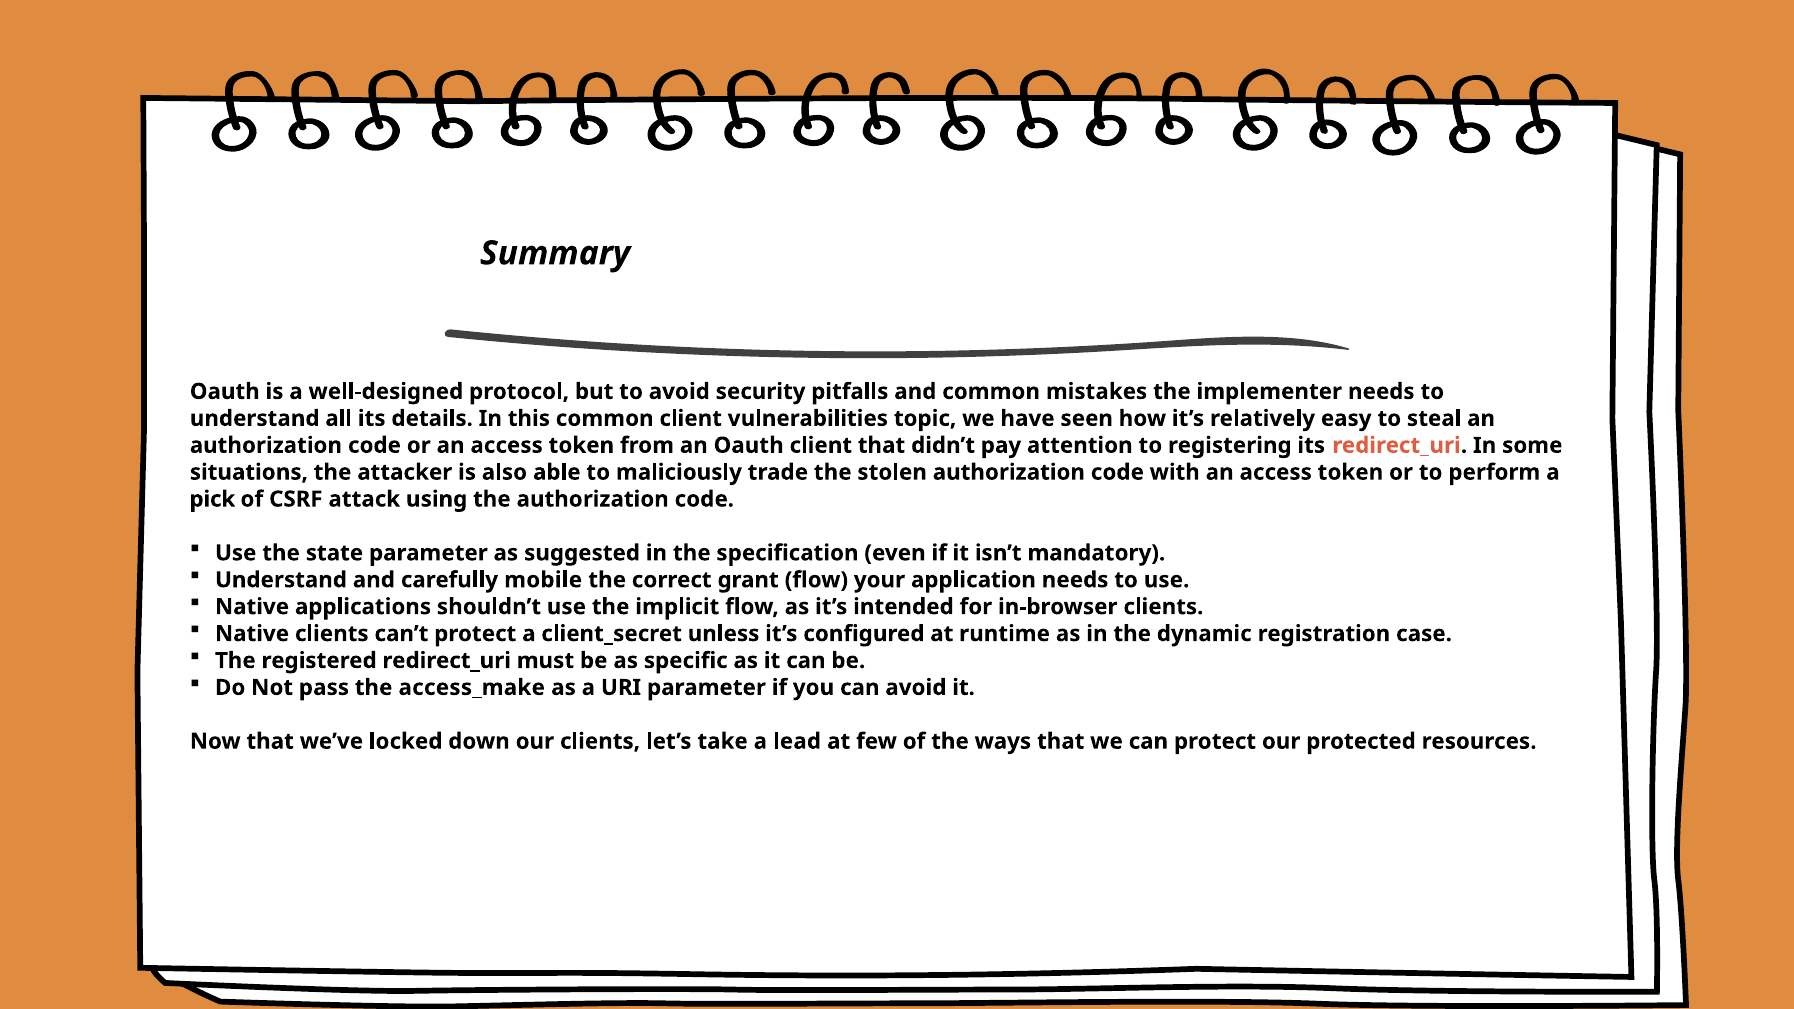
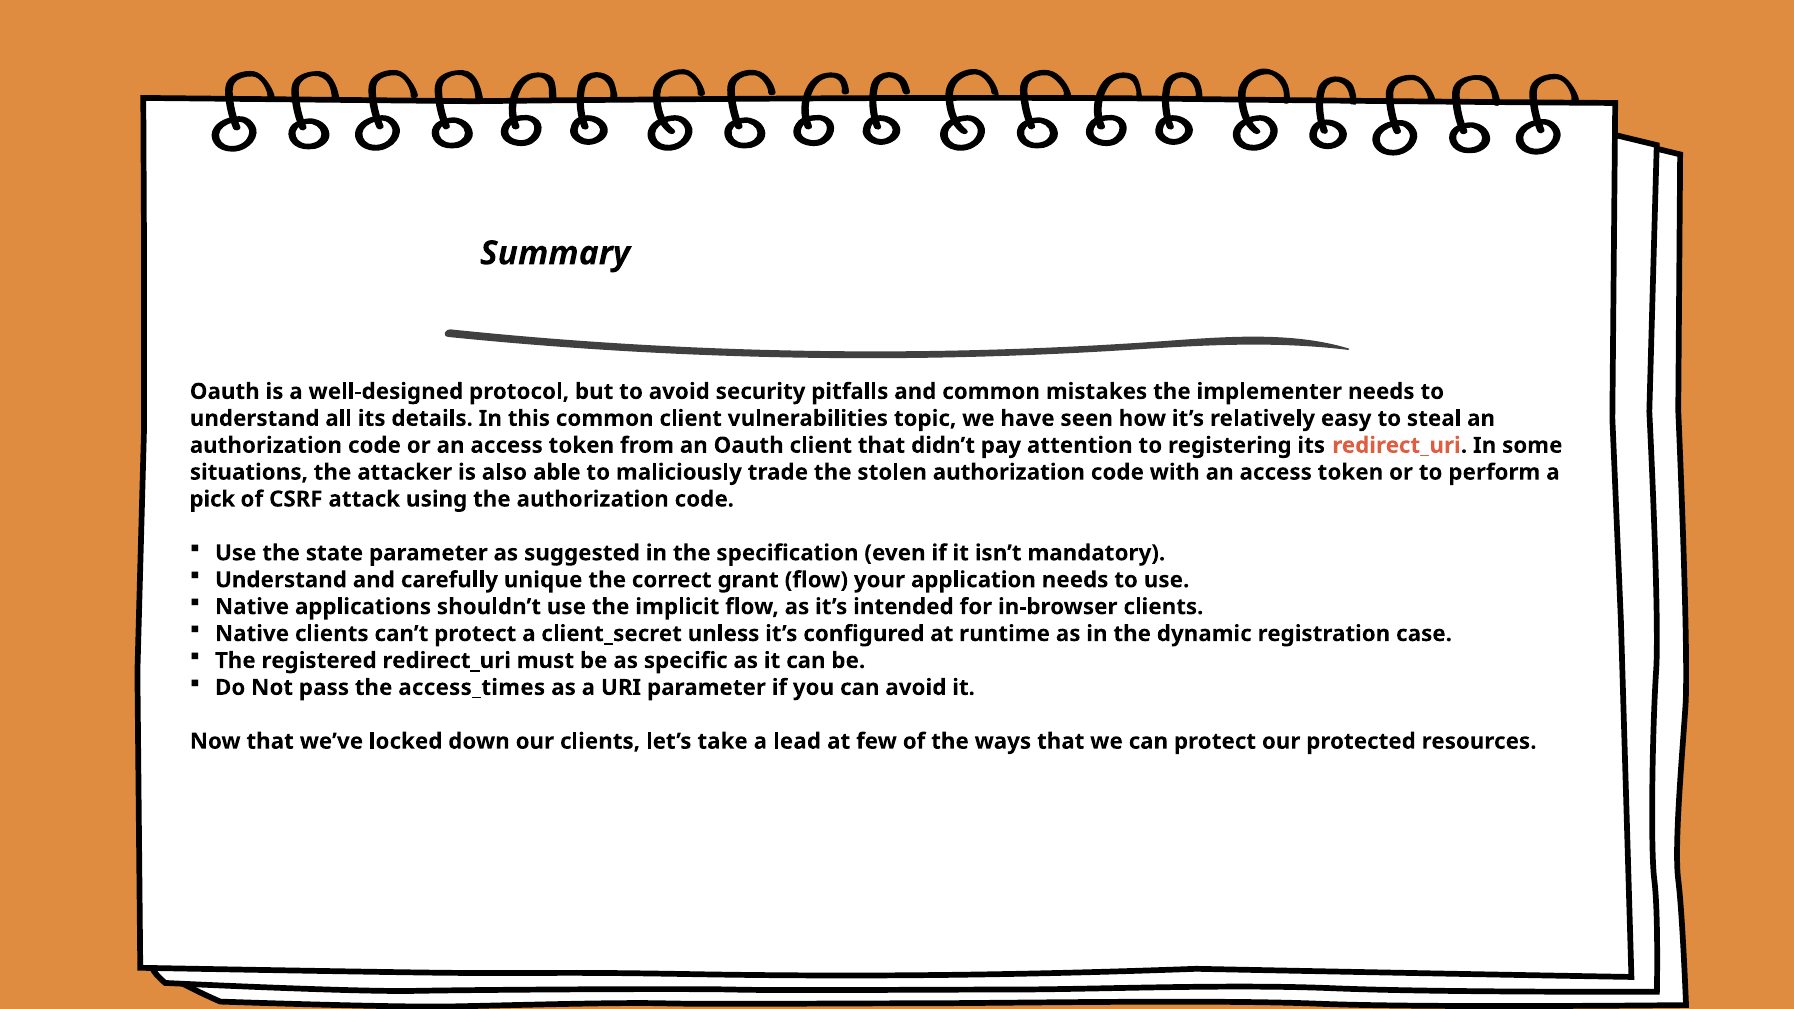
mobile: mobile -> unique (543, 580)
access_make: access_make -> access_times (472, 688)
